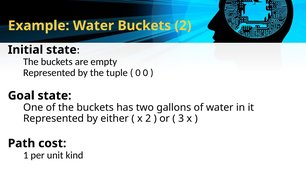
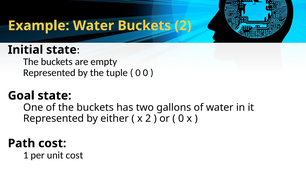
3: 3 -> 0 (181, 119)
unit kind: kind -> cost (74, 155)
